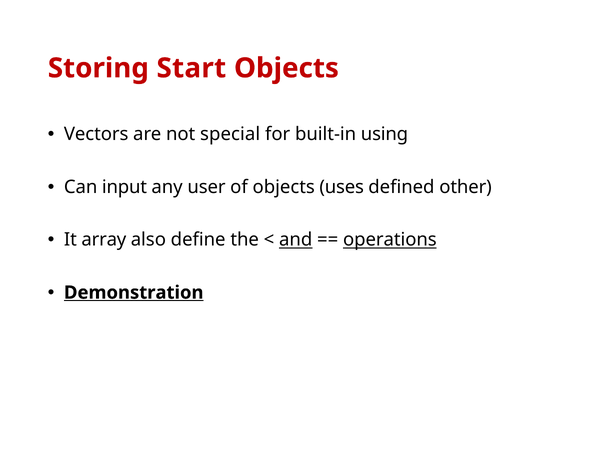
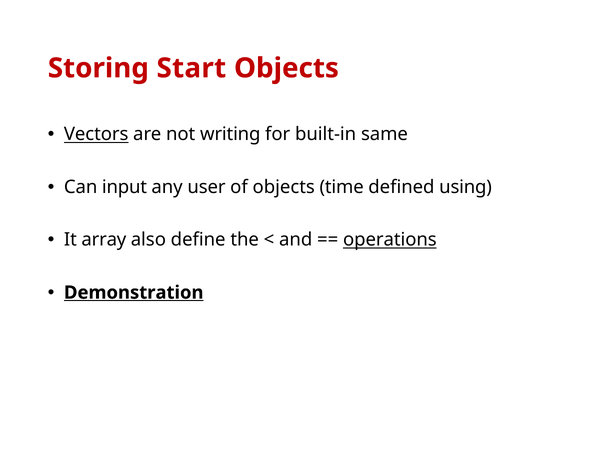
Vectors underline: none -> present (96, 134)
special: special -> writing (230, 134)
using: using -> same (384, 134)
uses: uses -> time (342, 187)
other: other -> using (466, 187)
and underline: present -> none (296, 239)
